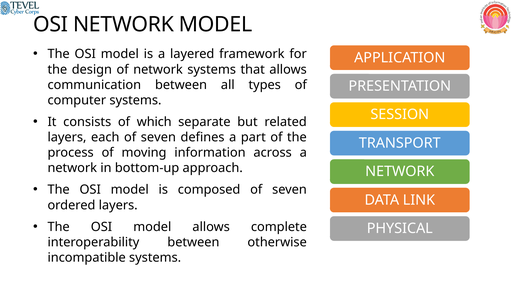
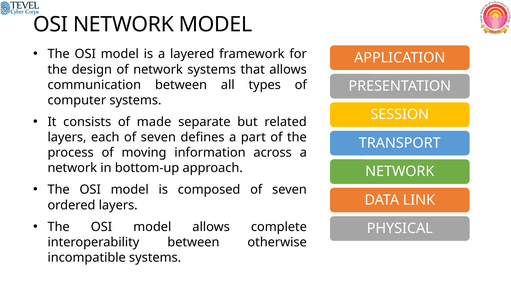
which: which -> made (154, 122)
